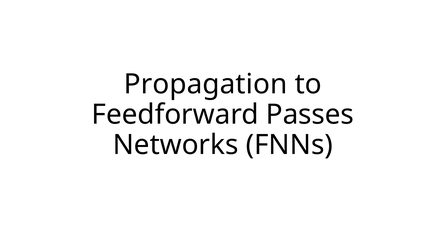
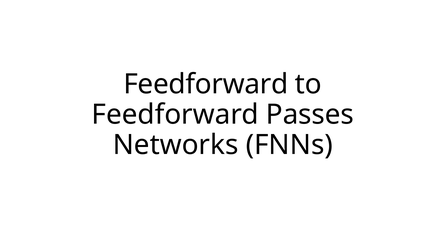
Propagation: Propagation -> Feedforward (206, 84)
